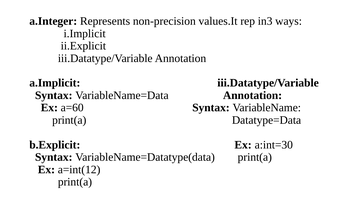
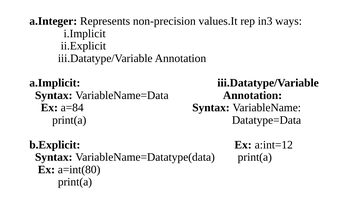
a=60: a=60 -> a=84 (72, 108)
a:int=30: a:int=30 -> a:int=12 (274, 145)
a=int(12: a=int(12 -> a=int(80 (79, 169)
